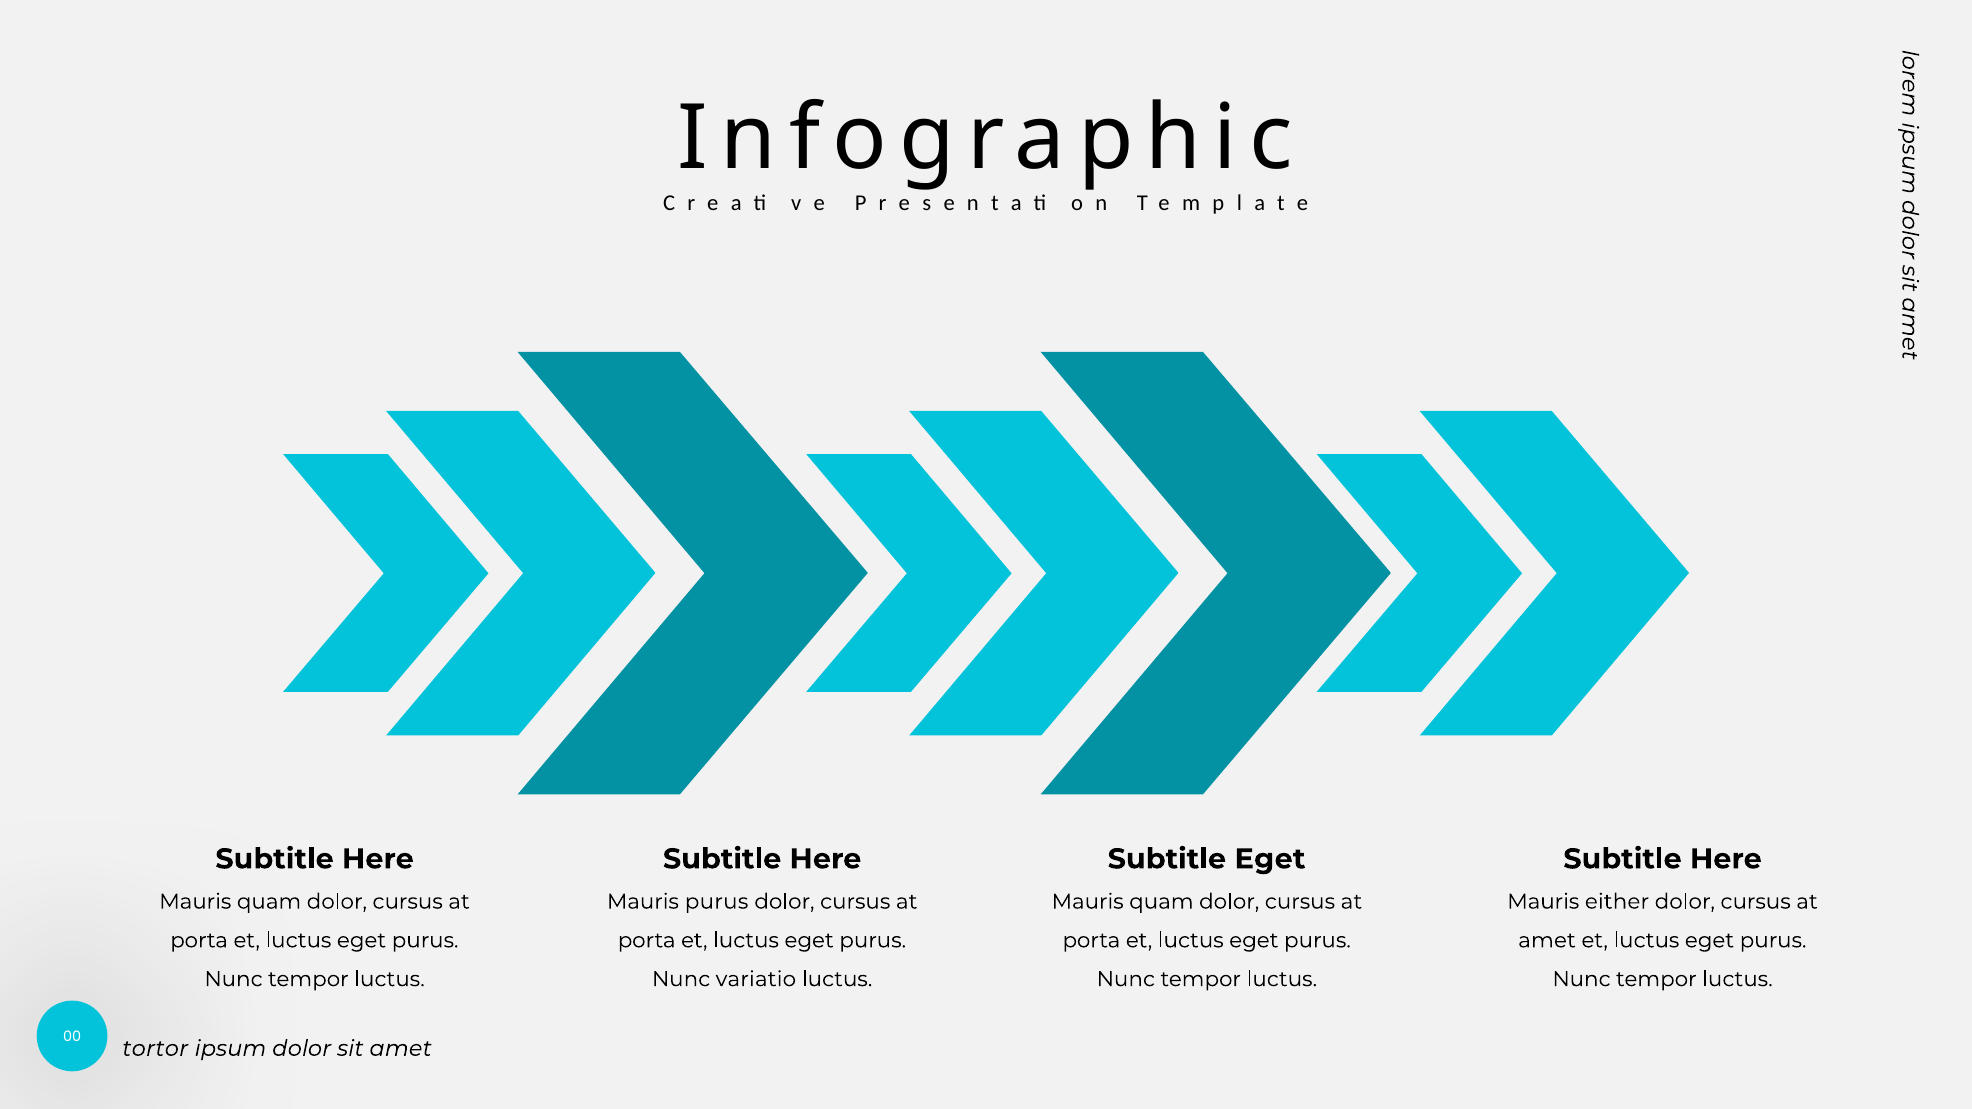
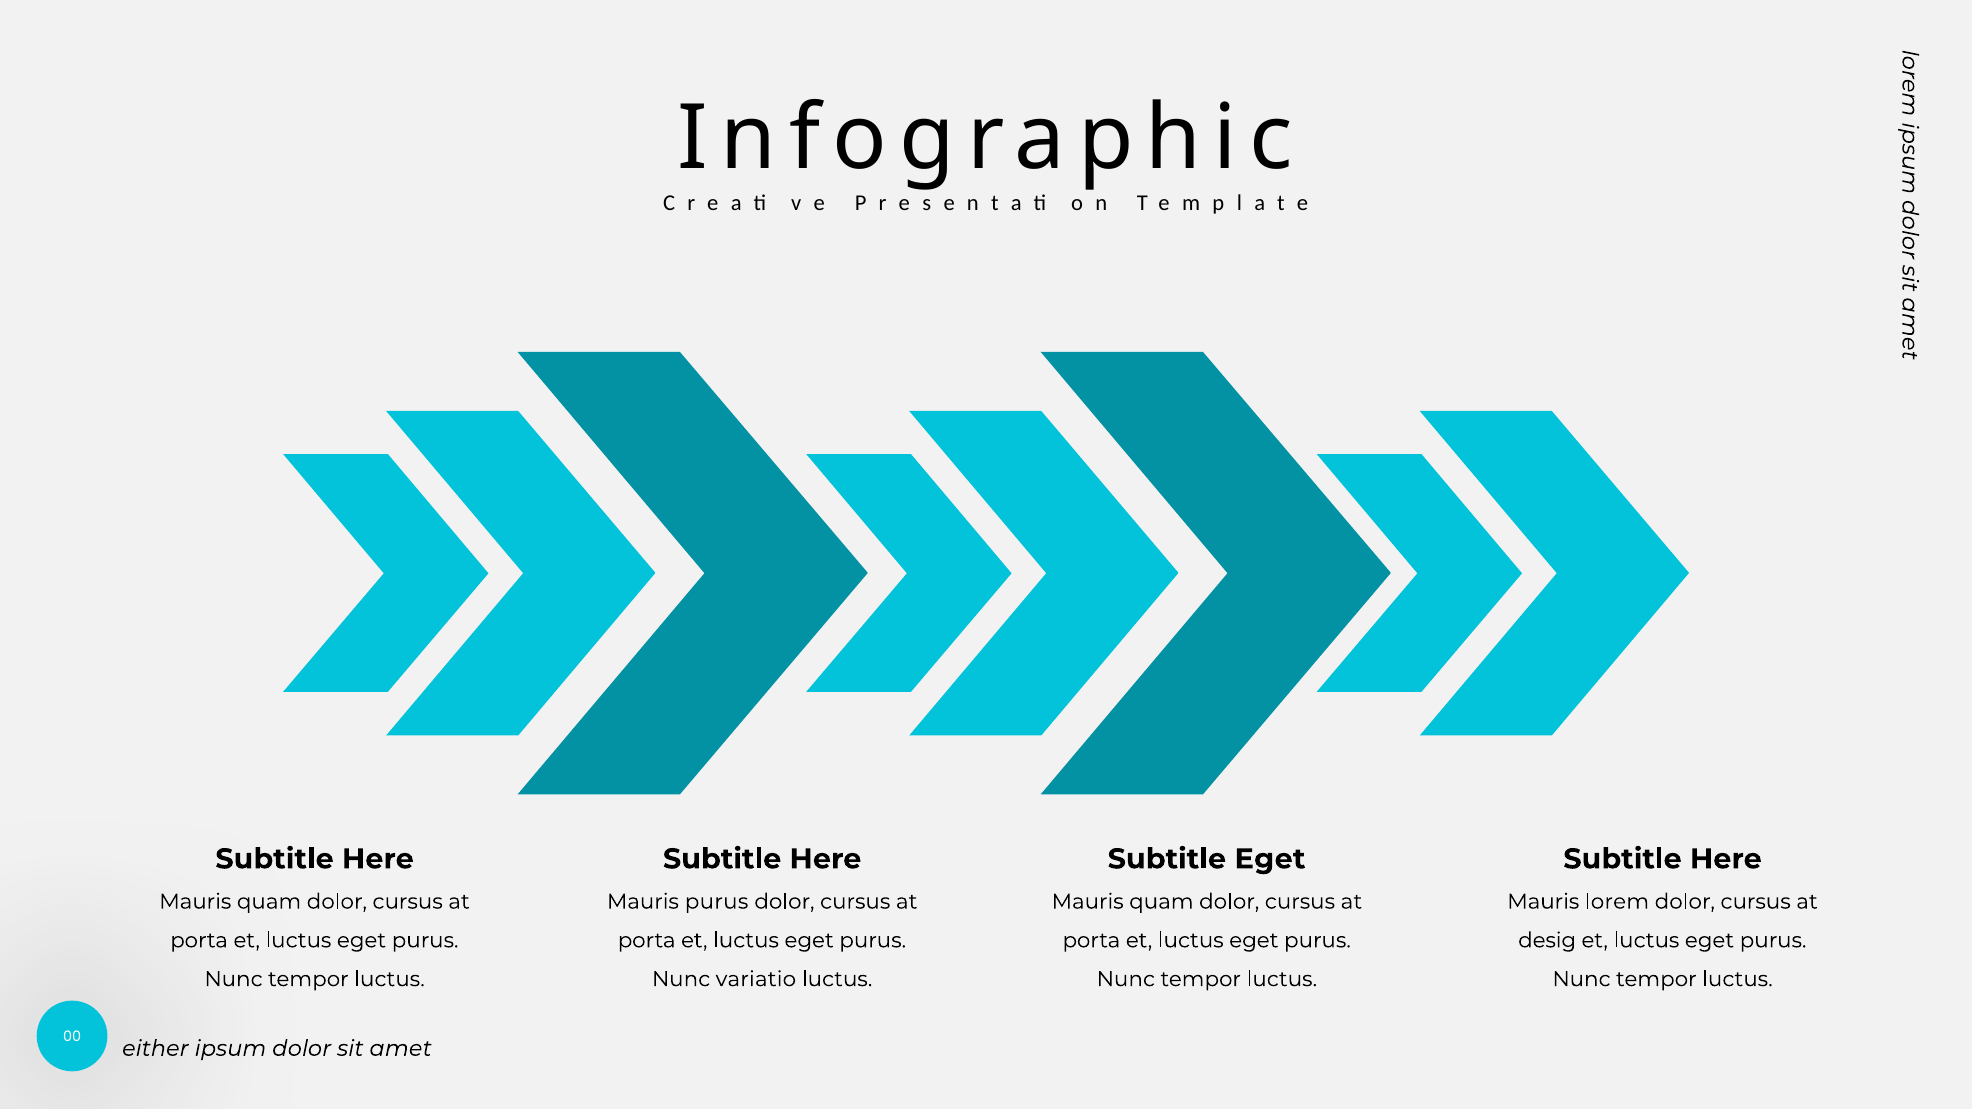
either: either -> lorem (1617, 902)
amet: amet -> desig (1547, 941)
tortor: tortor -> either (155, 1049)
